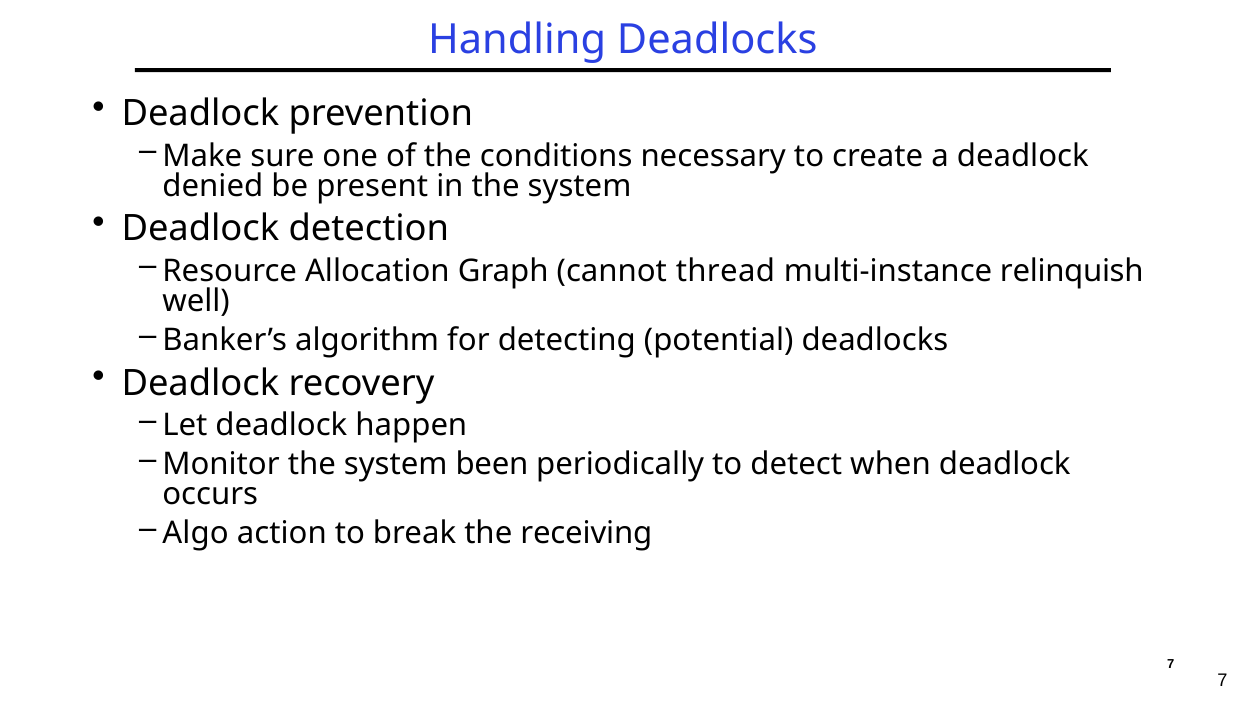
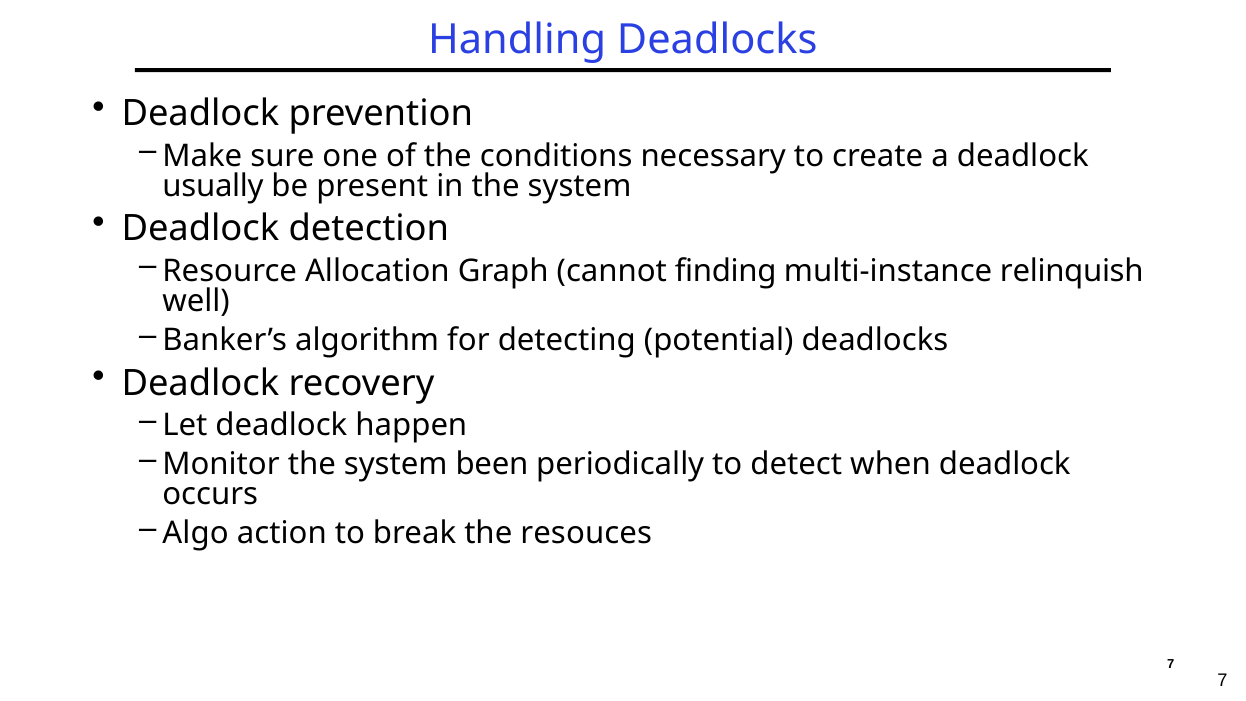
denied: denied -> usually (213, 186)
thread: thread -> finding (726, 271)
receiving: receiving -> resouces (586, 533)
